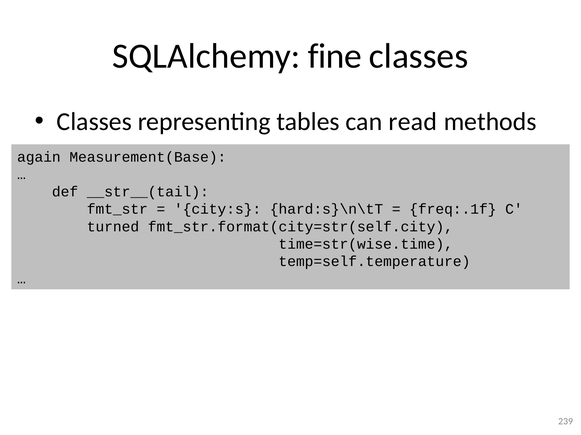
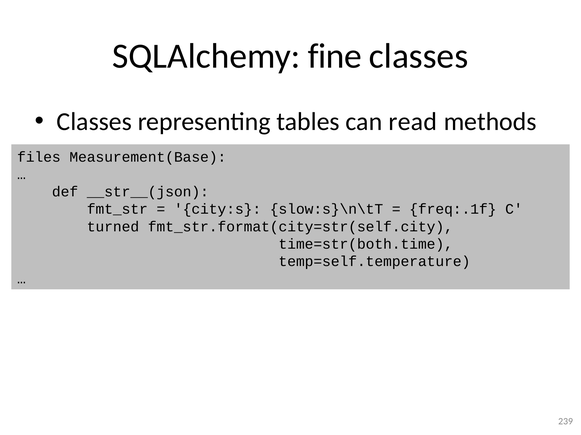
again: again -> files (39, 157)
__str__(tail: __str__(tail -> __str__(json (148, 192)
hard:s}\n\tT: hard:s}\n\tT -> slow:s}\n\tT (327, 210)
time=str(wise.time: time=str(wise.time -> time=str(both.time (366, 244)
